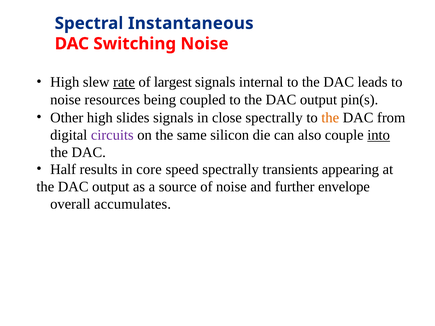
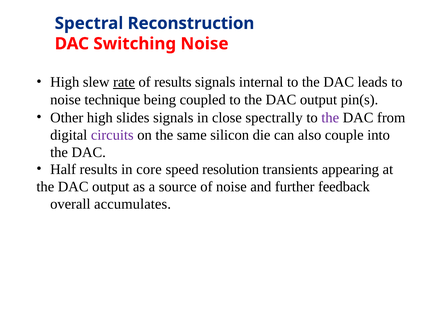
Instantaneous: Instantaneous -> Reconstruction (191, 23)
of largest: largest -> results (173, 82)
resources: resources -> technique (112, 100)
the colour: orange -> purple (330, 118)
into underline: present -> none (379, 135)
speed spectrally: spectrally -> resolution (231, 169)
envelope: envelope -> feedback (344, 187)
